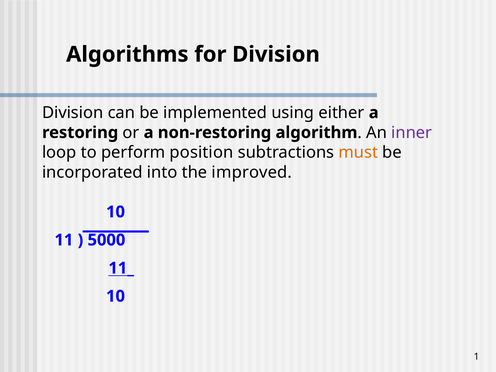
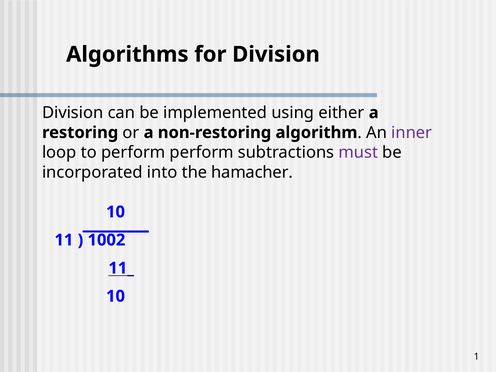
perform position: position -> perform (202, 152)
must colour: orange -> purple (358, 152)
improved: improved -> hamacher (252, 172)
5000: 5000 -> 1002 (106, 240)
